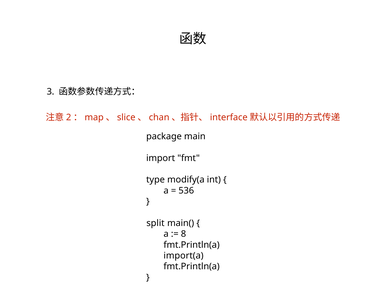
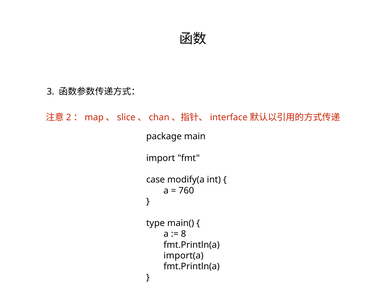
type: type -> case (156, 180)
536: 536 -> 760 (186, 191)
split: split -> type (156, 223)
